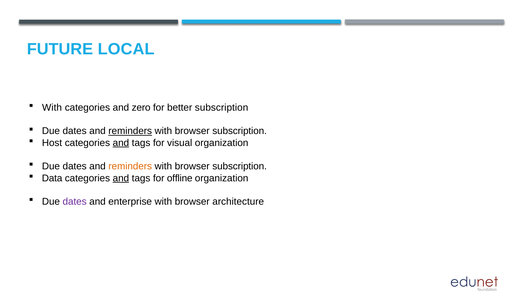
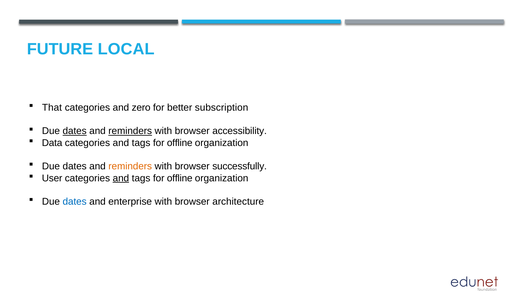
With: With -> That (52, 108)
dates underline: none -> present (75, 131)
subscription: subscription -> accessibility (240, 131)
Host: Host -> Data (52, 143)
and underline: present -> none (121, 143)
visual: visual -> offline (180, 143)
subscription: subscription -> successfully (240, 166)
Data: Data -> User (52, 178)
dates colour: purple -> blue (75, 202)
